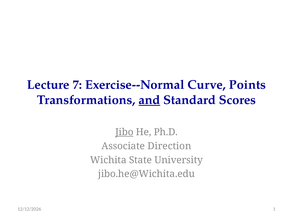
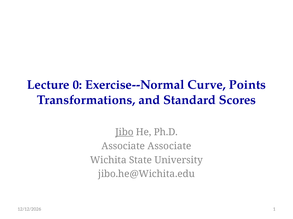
7: 7 -> 0 (77, 85)
and underline: present -> none (149, 100)
Associate Direction: Direction -> Associate (169, 147)
